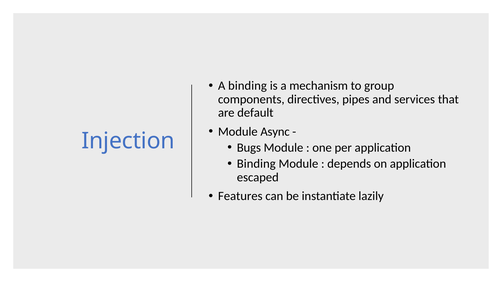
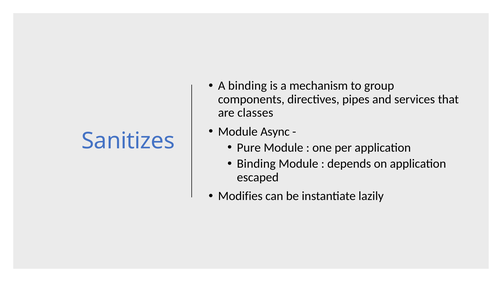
default: default -> classes (255, 113)
Injection: Injection -> Sanitizes (128, 141)
Bugs: Bugs -> Pure (249, 148)
Features: Features -> Modifies (240, 196)
